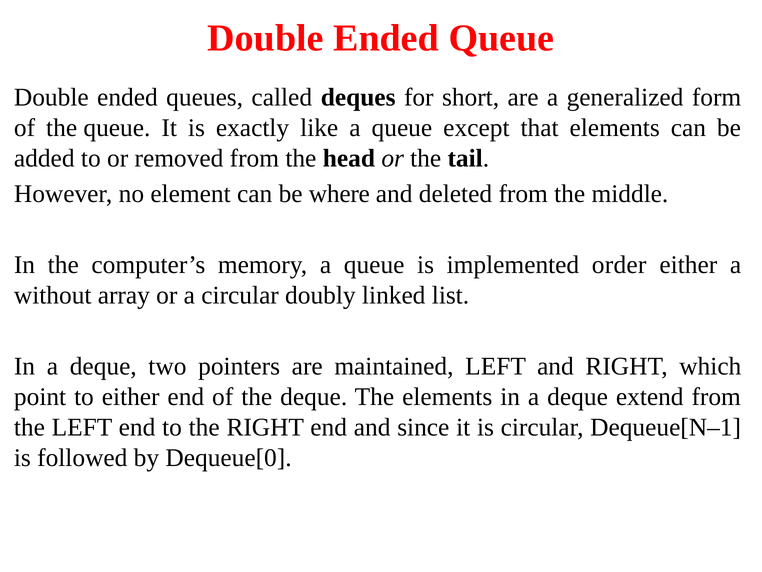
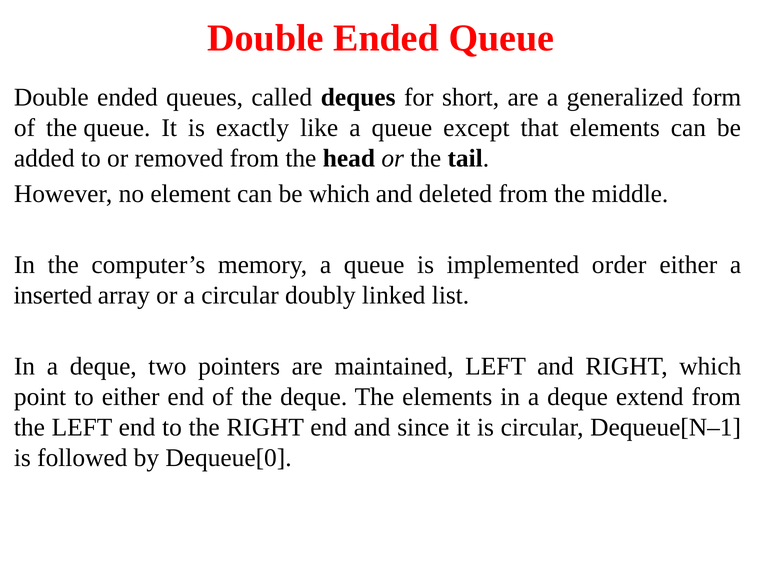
be where: where -> which (339, 194)
without: without -> inserted (53, 295)
